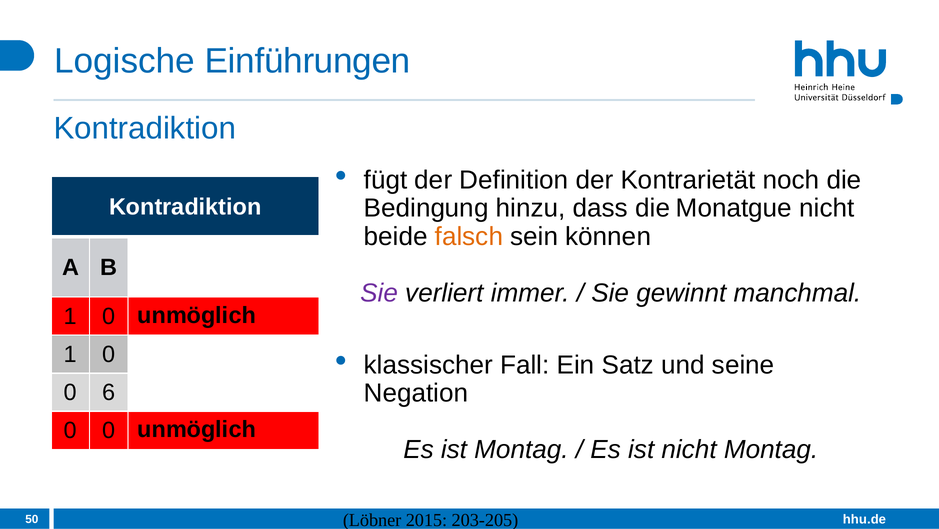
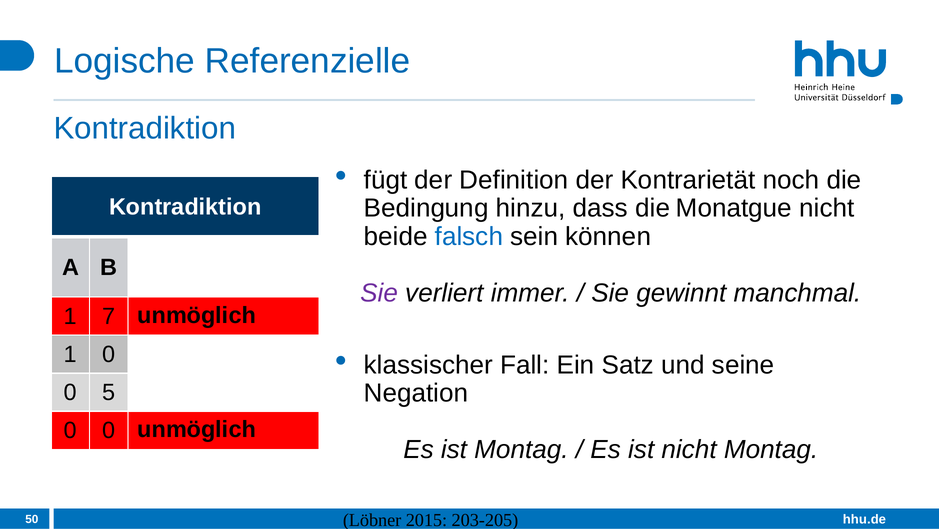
Einführungen: Einführungen -> Referenzielle (308, 61)
falsch colour: orange -> blue (469, 236)
0: 0 -> 7 (109, 316)
6: 6 -> 5 (109, 393)
